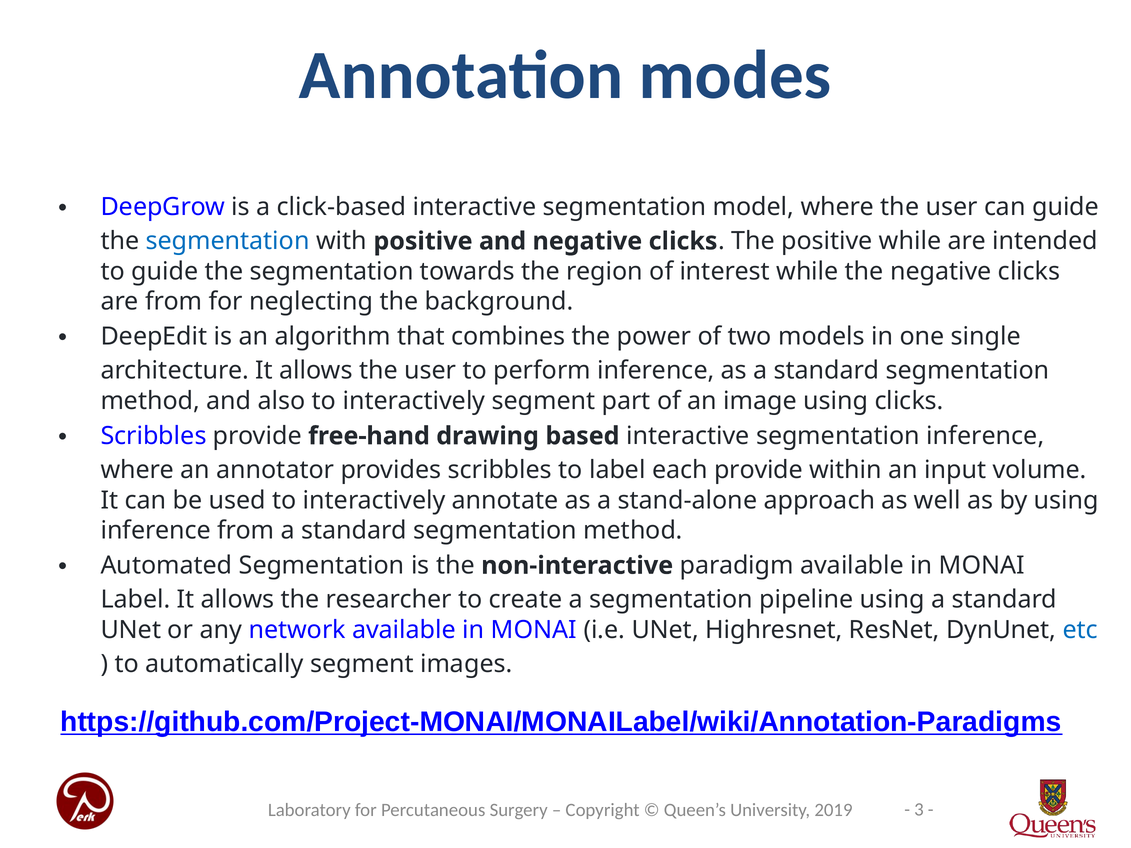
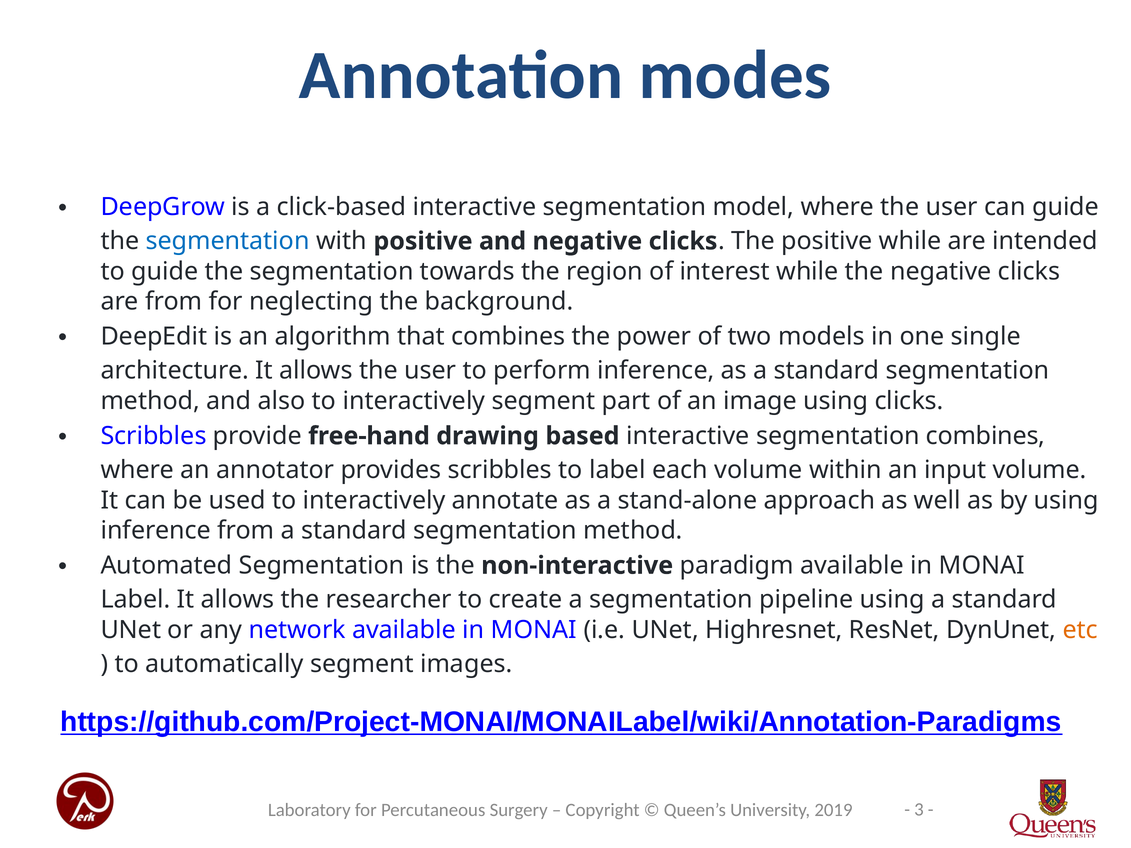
segmentation inference: inference -> combines (985, 436)
each provide: provide -> volume (758, 470)
etc colour: blue -> orange (1080, 630)
